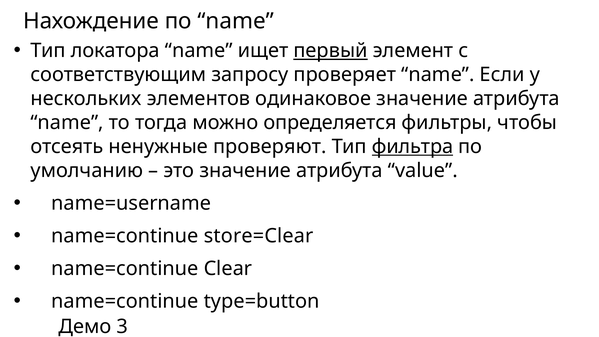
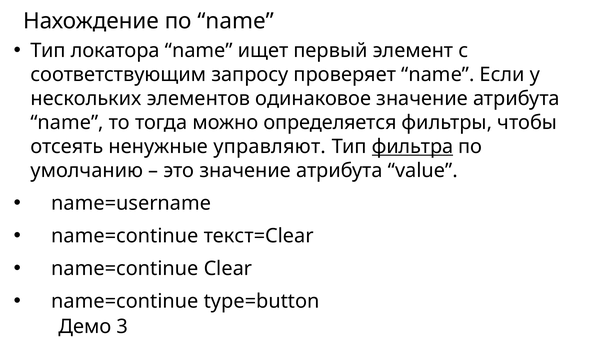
первый underline: present -> none (331, 51)
проверяют: проверяют -> управляют (270, 147)
store=Clear: store=Clear -> текст=Clear (259, 236)
